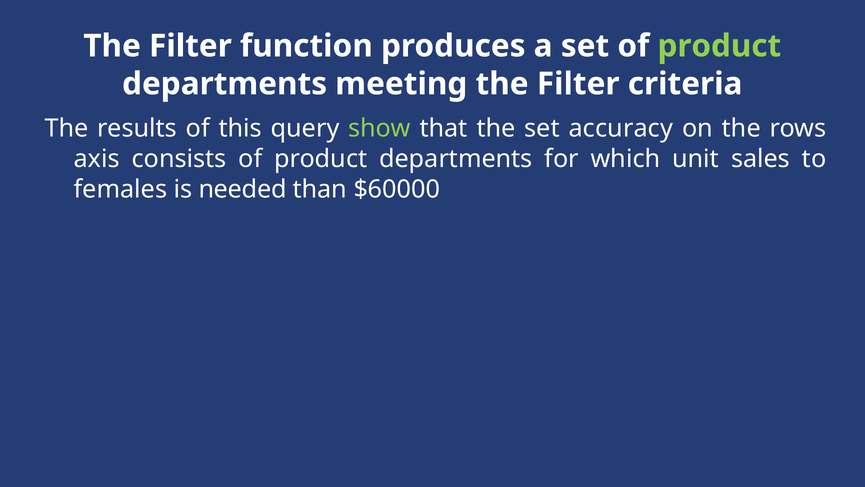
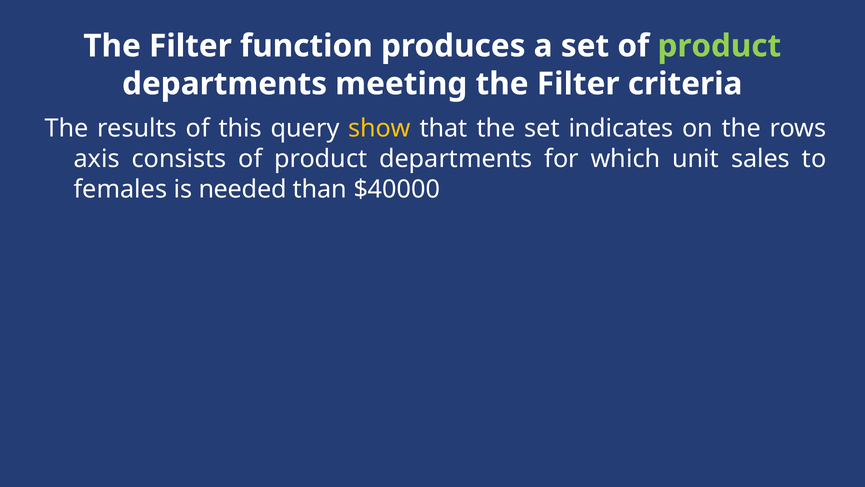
show colour: light green -> yellow (380, 128)
accuracy: accuracy -> indicates (621, 128)
$60000: $60000 -> $40000 (397, 189)
